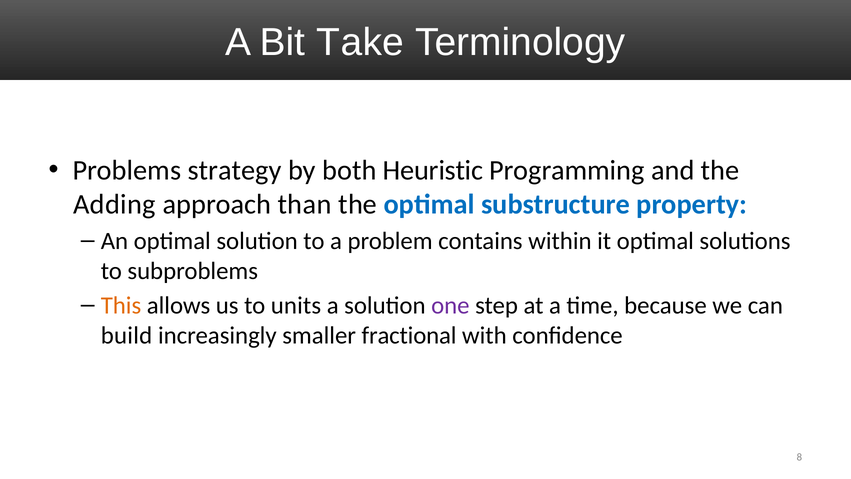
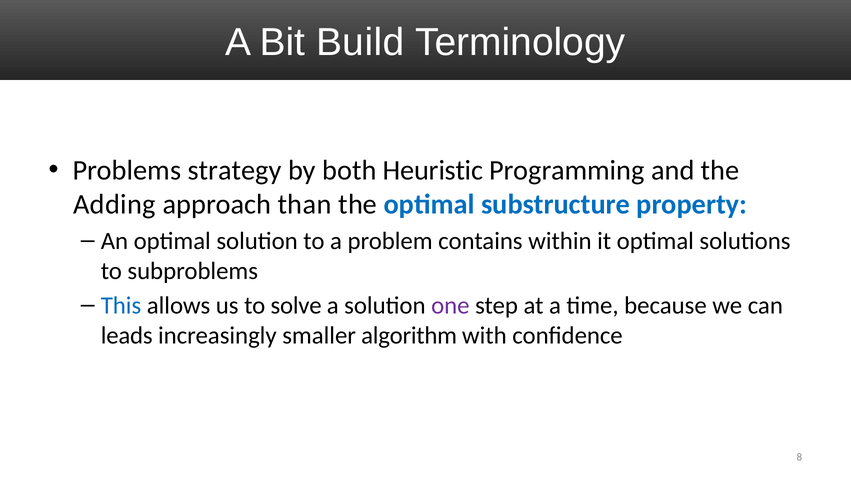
Take: Take -> Build (360, 43)
This colour: orange -> blue (121, 305)
units: units -> solve (296, 305)
build: build -> leads (127, 335)
fractional: fractional -> algorithm (409, 335)
